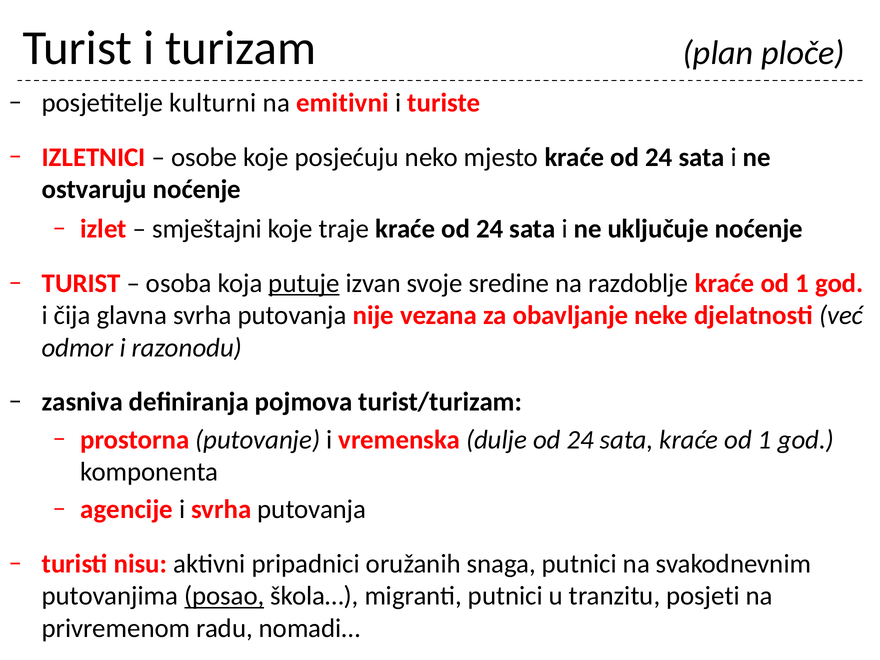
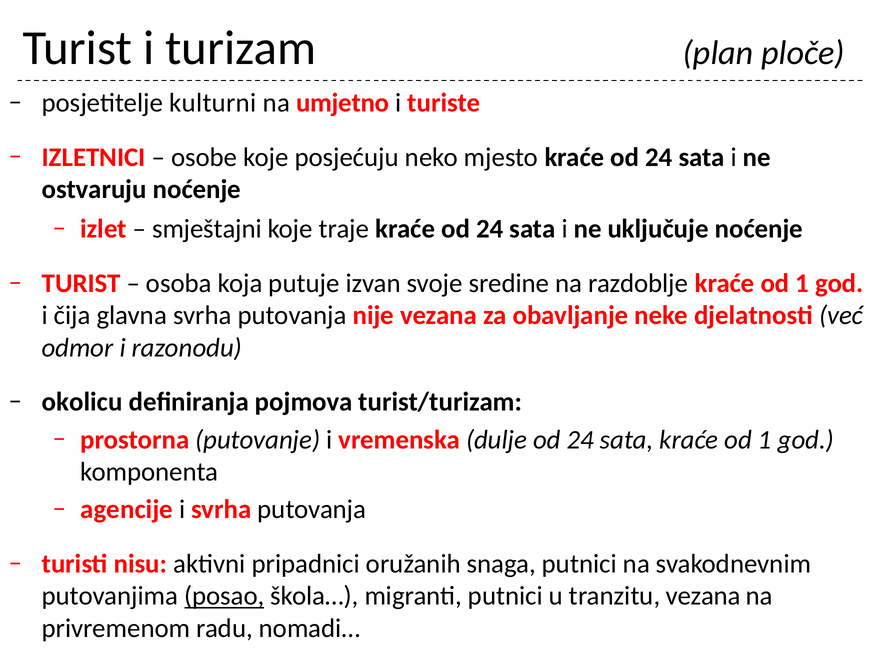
emitivni: emitivni -> umjetno (343, 103)
putuje underline: present -> none (304, 283)
zasniva: zasniva -> okolicu (82, 402)
tranzitu posjeti: posjeti -> vezana (703, 596)
